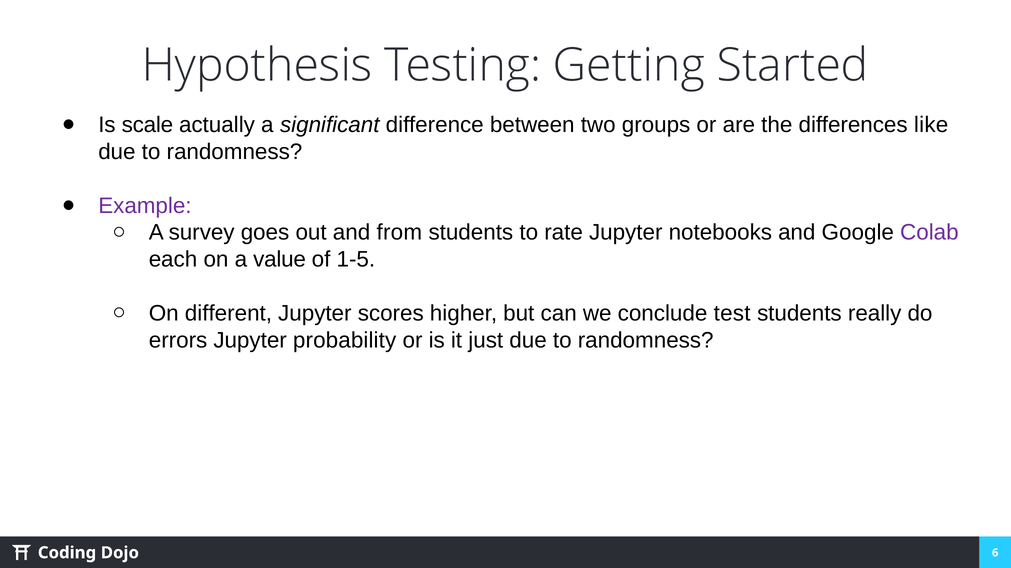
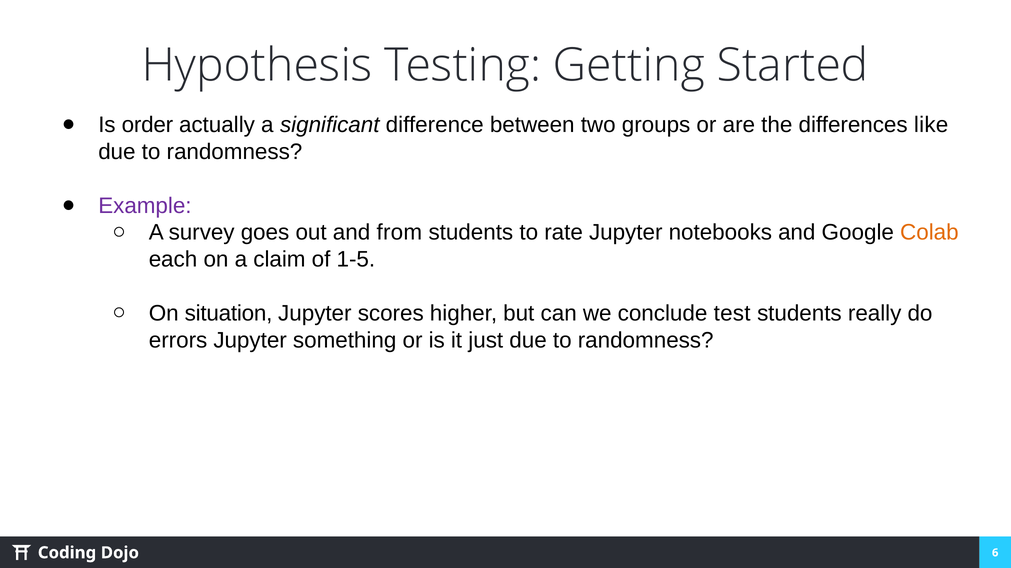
scale: scale -> order (147, 125)
Colab colour: purple -> orange (929, 233)
value: value -> claim (279, 260)
different: different -> situation (229, 314)
probability: probability -> something (345, 341)
